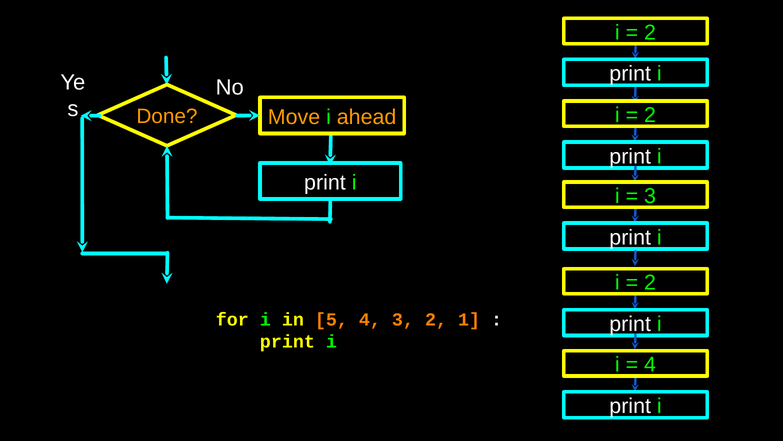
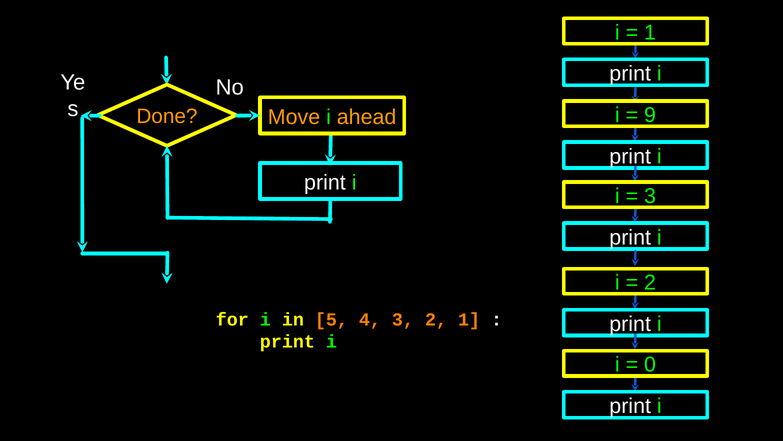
2: 2 -> 1 (650, 32)
2: 2 -> 9 (650, 115)
4: 4 -> 0 (650, 364)
